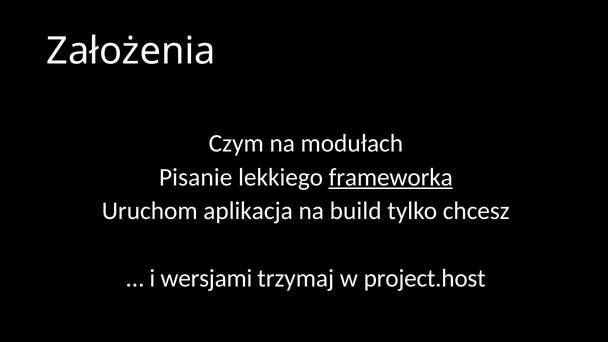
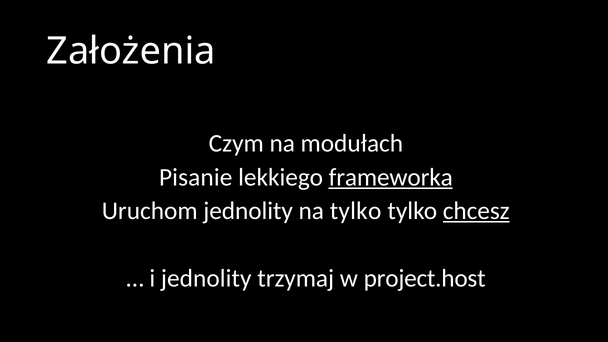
Uruchom aplikacja: aplikacja -> jednolity (248, 211)
na build: build -> tylko (356, 211)
chcesz underline: none -> present (476, 211)
i wersjami: wersjami -> jednolity (206, 278)
